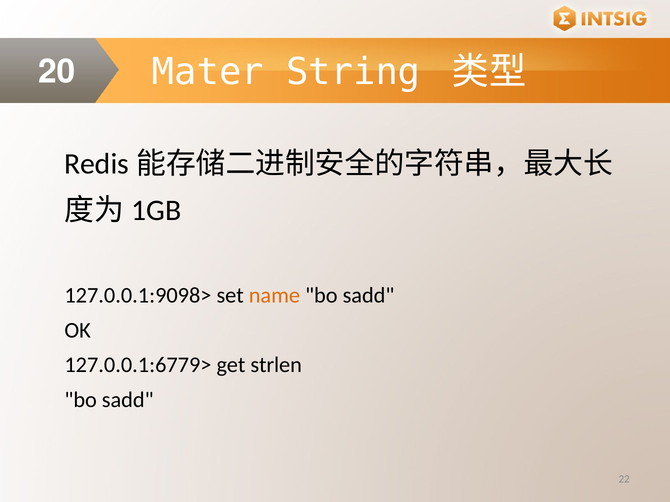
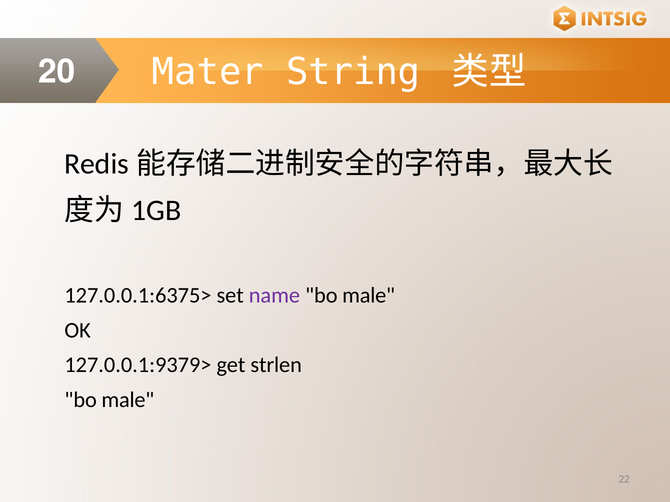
127.0.0.1:9098>: 127.0.0.1:9098> -> 127.0.0.1:6375> (138, 296)
name colour: orange -> purple (274, 296)
sadd: sadd -> male (369, 296)
127.0.0.1:6779>: 127.0.0.1:6779> -> 127.0.0.1:9379> (138, 365)
sadd: sadd -> male (128, 400)
